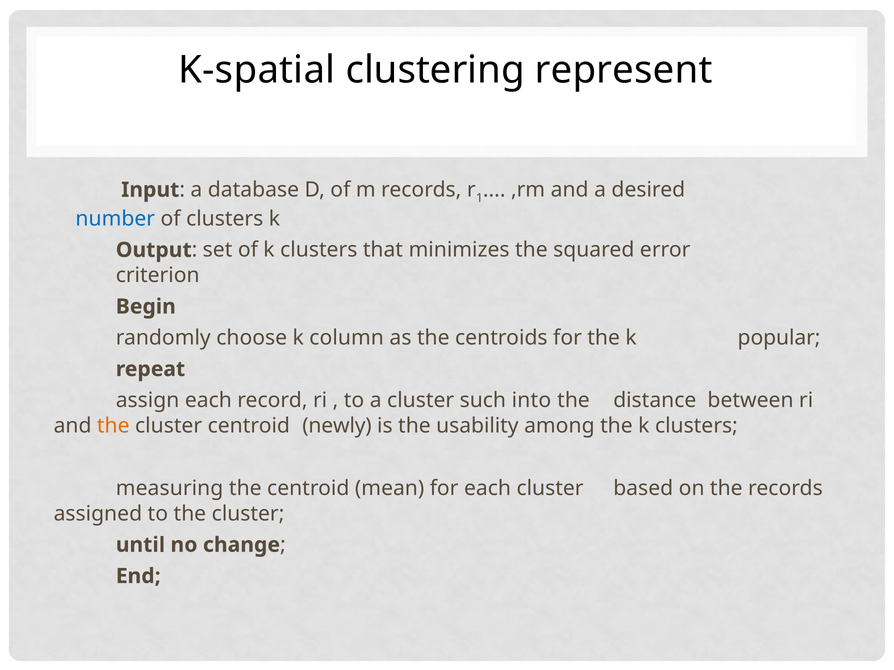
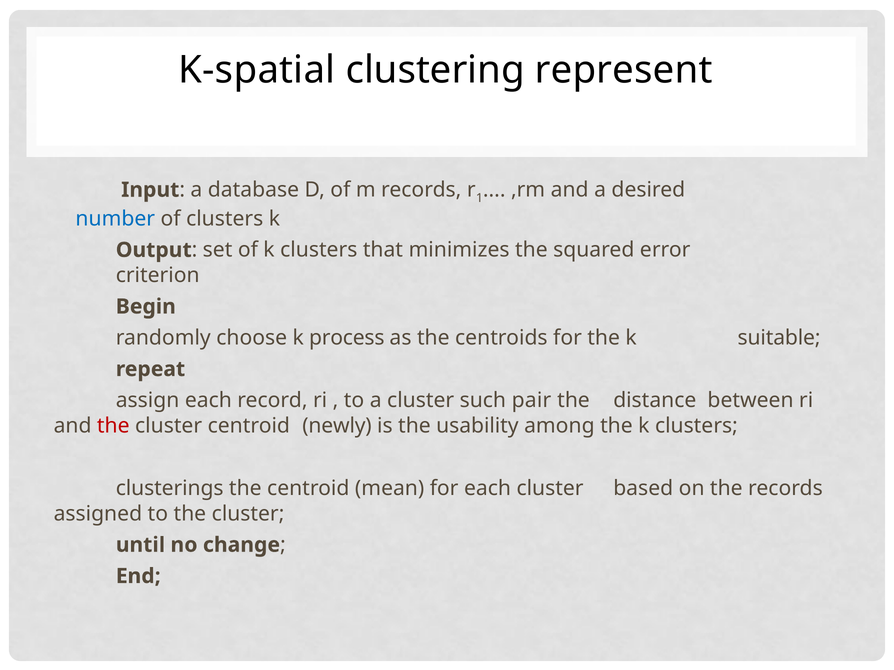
column: column -> process (347, 338)
popular: popular -> suitable (779, 338)
into: into -> pair (531, 401)
the colour: orange -> red (113, 426)
measuring: measuring -> clusterings (170, 489)
